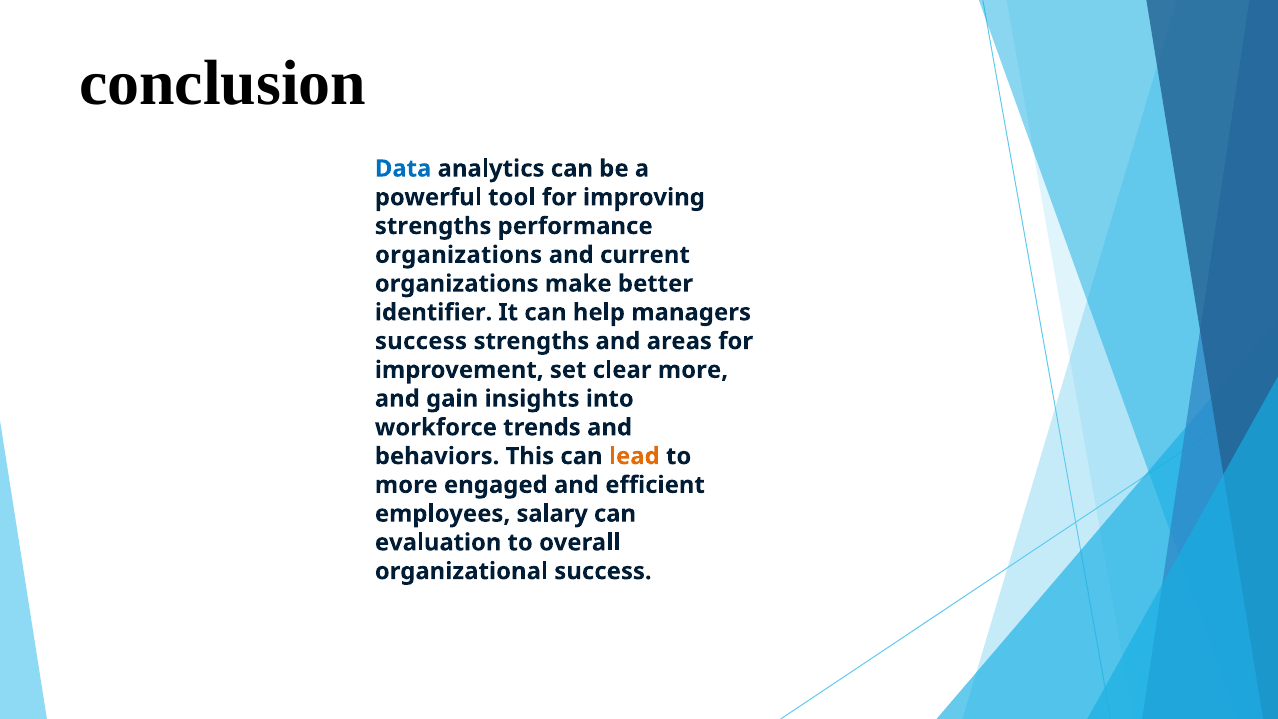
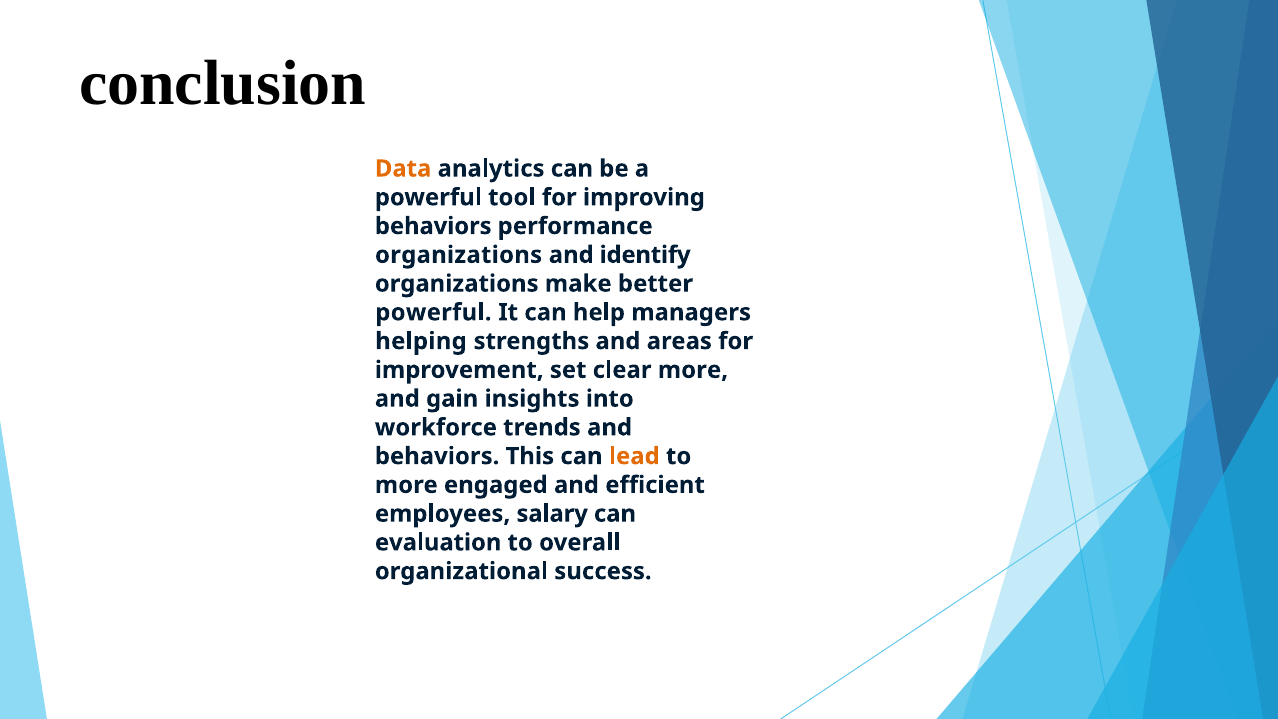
Data colour: blue -> orange (403, 169)
strengths: strengths -> behaviors (433, 226)
current: current -> identify (645, 255)
identifier: identifier -> powerful (433, 312)
success: success -> helping (421, 341)
